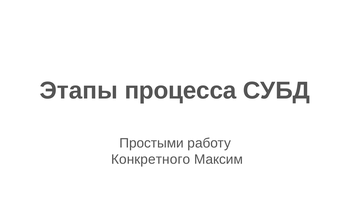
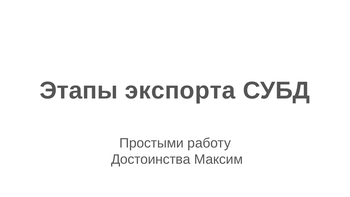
процесса: процесса -> экспорта (180, 91)
Конкретного: Конкретного -> Достоинства (151, 159)
